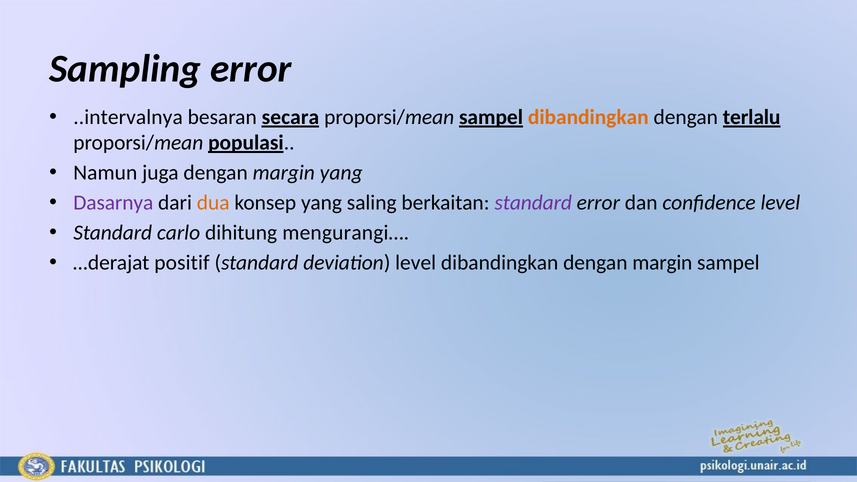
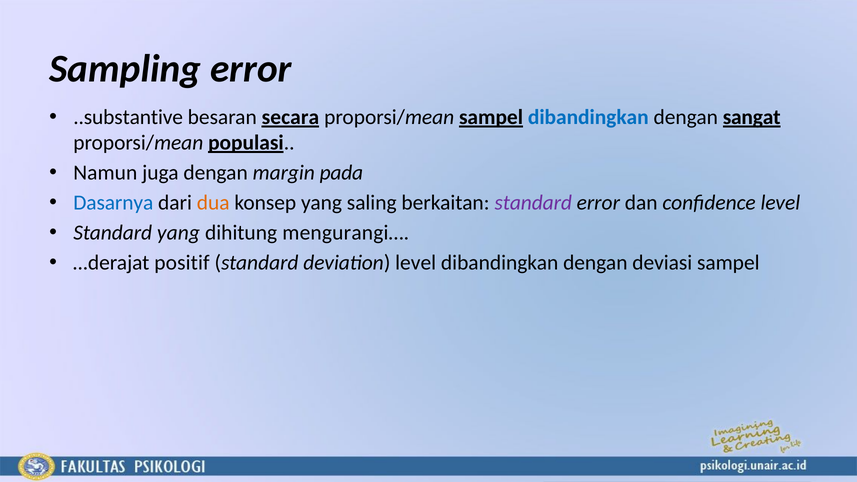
..intervalnya: ..intervalnya -> ..substantive (128, 117)
dibandingkan colour: orange -> blue (588, 117)
terlalu: terlalu -> sangat (752, 117)
margin yang: yang -> pada (341, 173)
Dasarnya colour: purple -> blue (113, 203)
Standard carlo: carlo -> yang (178, 233)
dibandingkan dengan margin: margin -> deviasi (662, 263)
